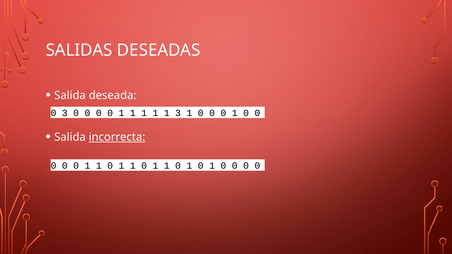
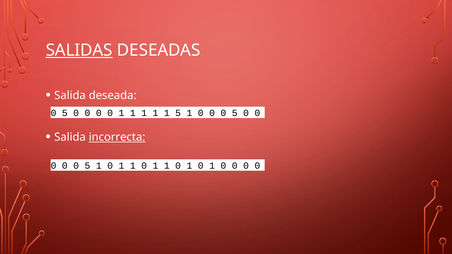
SALIDAS underline: none -> present (79, 50)
3: 3 -> 5 (65, 113)
1 3: 3 -> 5 (178, 113)
1: 1 -> 5 (235, 113)
1: 1 -> 5 (87, 166)
